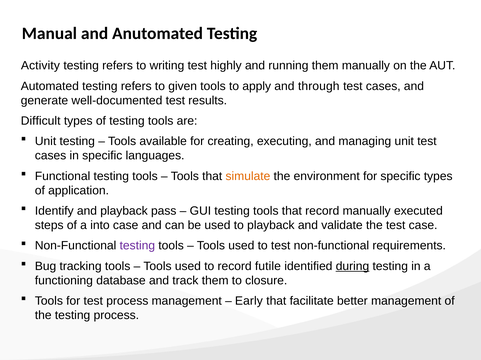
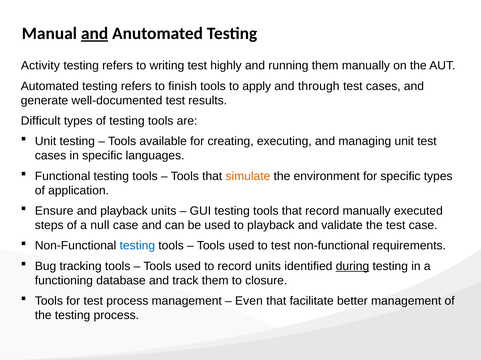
and underline: none -> present (95, 34)
given: given -> finish (183, 86)
Identify: Identify -> Ensure (54, 211)
playback pass: pass -> units (164, 211)
into: into -> null (100, 226)
testing colour: purple -> blue (137, 246)
record futile: futile -> units (268, 267)
Early: Early -> Even (249, 302)
